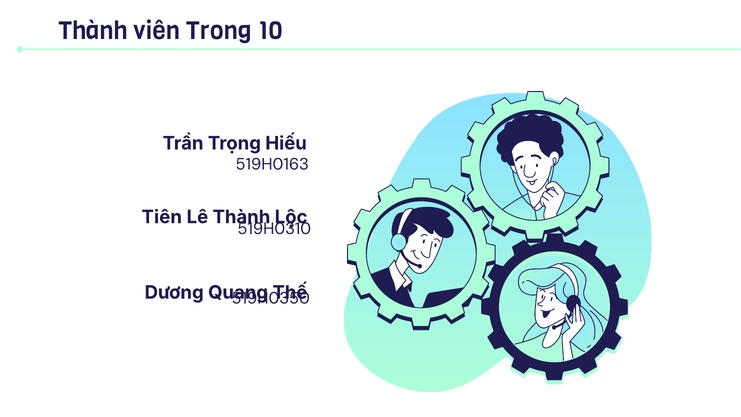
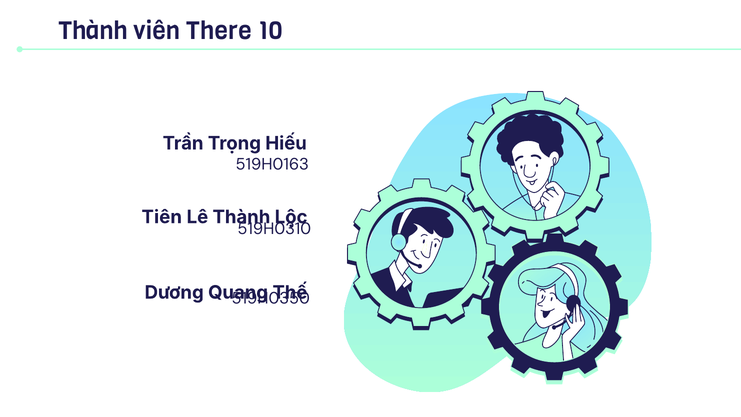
Trong: Trong -> There (219, 31)
